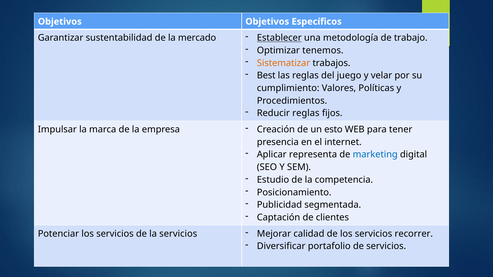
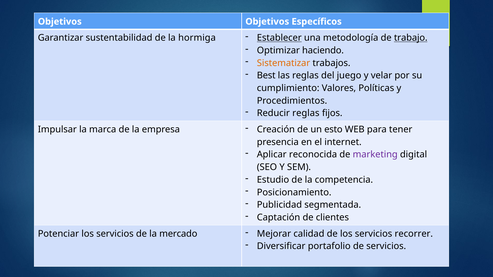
mercado: mercado -> hormiga (197, 38)
trabajo underline: none -> present (411, 38)
tenemos: tenemos -> haciendo (323, 50)
representa: representa -> reconocida (313, 155)
marketing colour: blue -> purple (375, 155)
la servicios: servicios -> mercado (178, 234)
